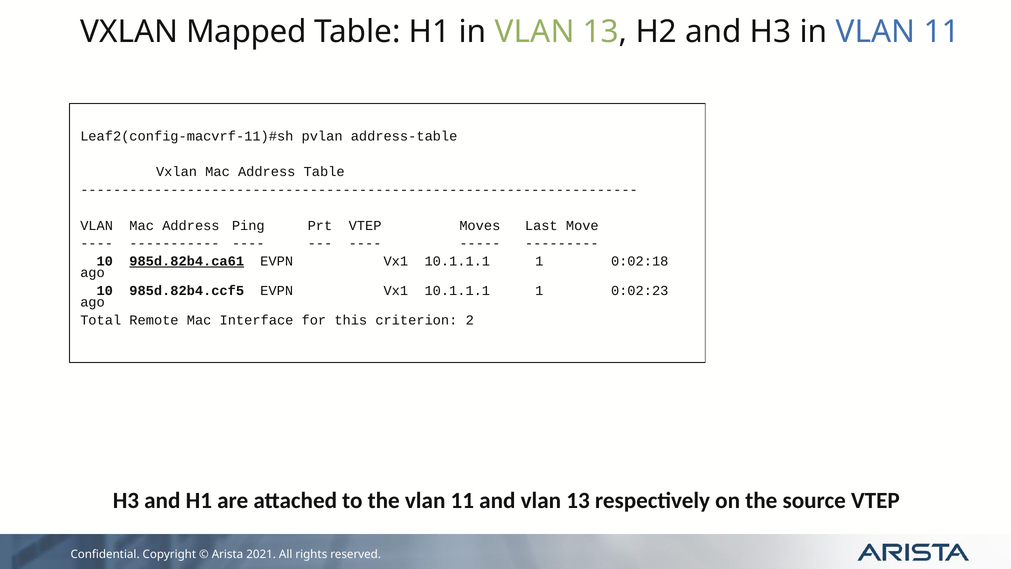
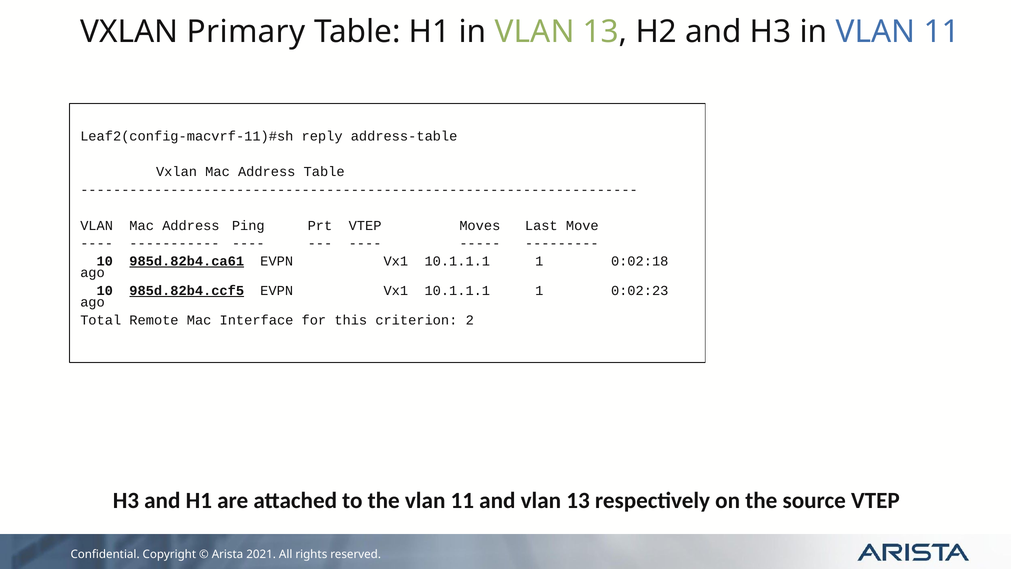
Mapped: Mapped -> Primary (246, 32)
pvlan: pvlan -> reply (322, 136)
985d.82b4.ccf5 underline: none -> present (187, 290)
